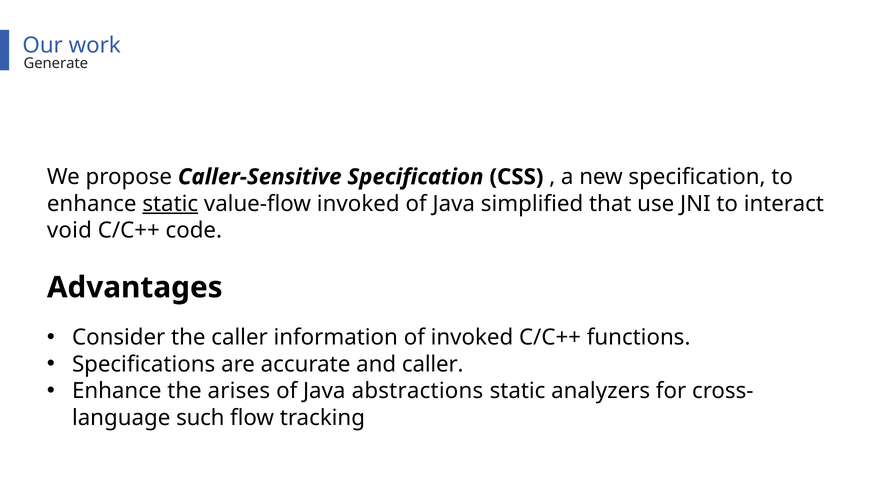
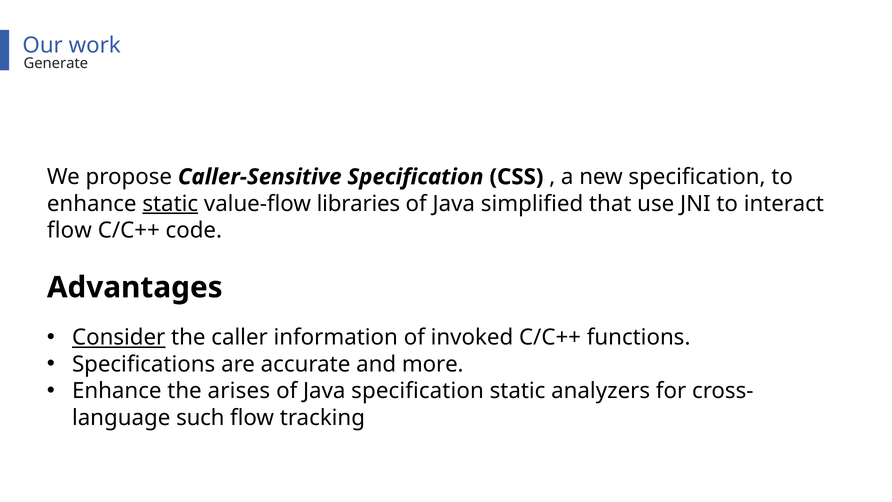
value-flow invoked: invoked -> libraries (358, 204)
void: void -> flow (69, 230)
Consider underline: none -> present (119, 337)
and caller: caller -> more (433, 364)
Java abstractions: abstractions -> specification (418, 391)
